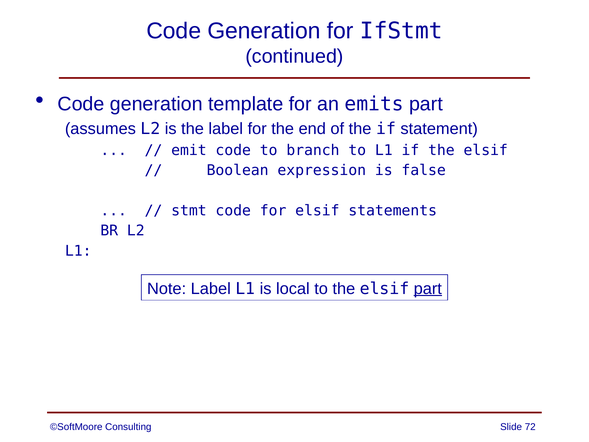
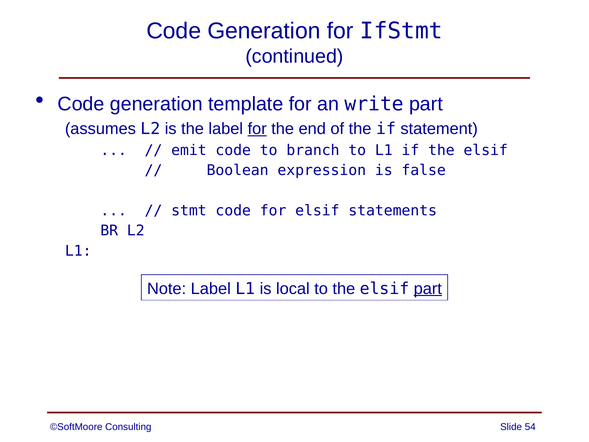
emits: emits -> write (374, 104)
for underline: none -> present (257, 129)
72: 72 -> 54 (530, 427)
